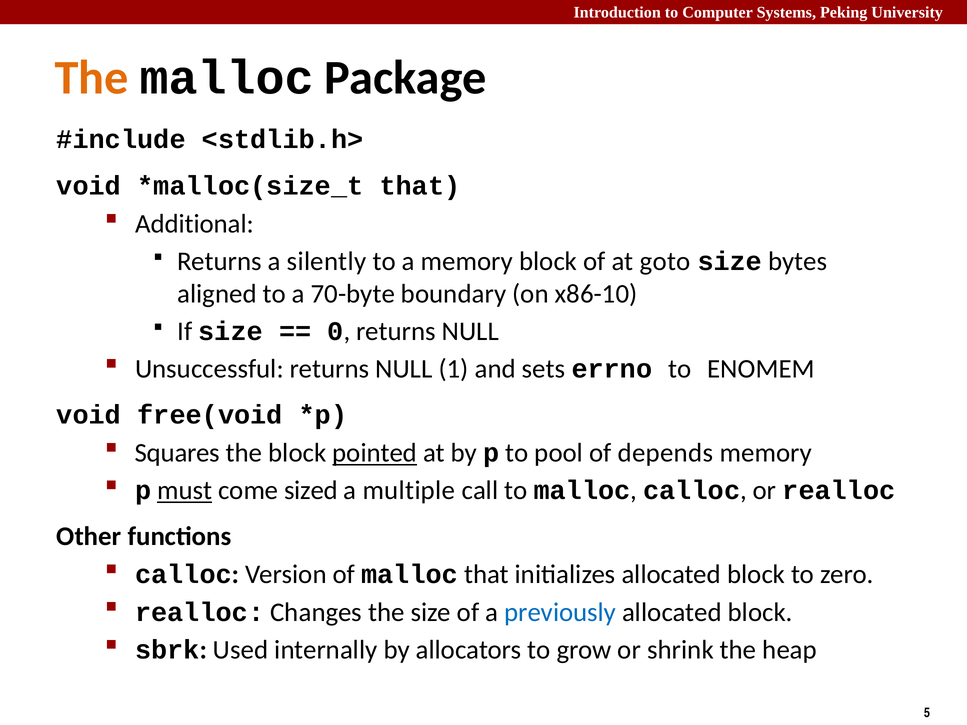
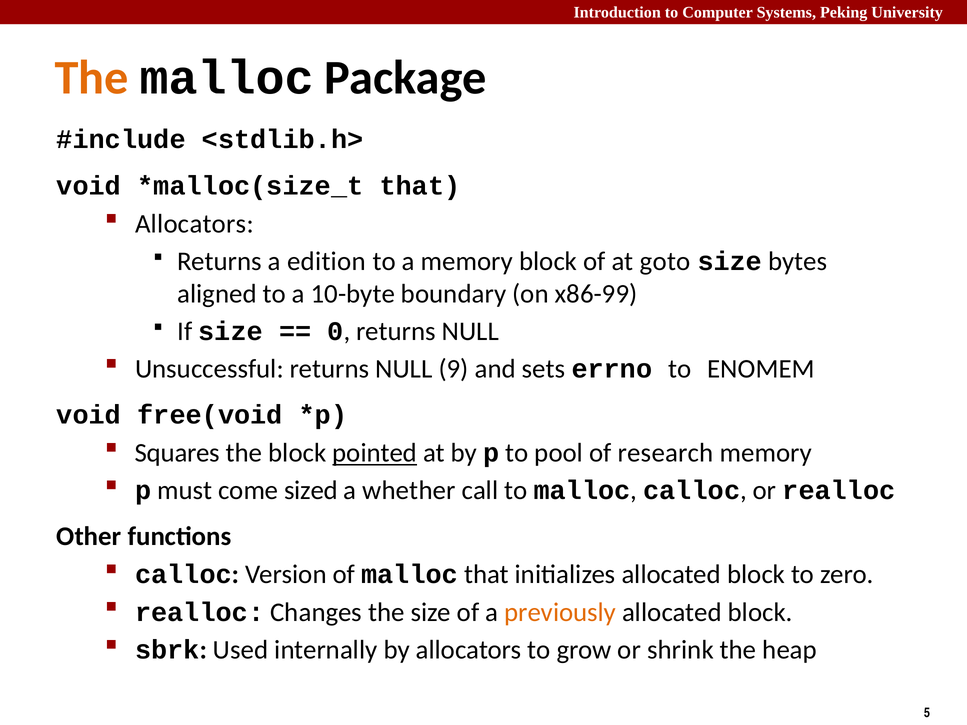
Additional: Additional -> Allocators (194, 224)
silently: silently -> edition (327, 262)
70-byte: 70-byte -> 10-byte (353, 294)
x86-10: x86-10 -> x86-99 (596, 294)
1: 1 -> 9 (454, 369)
depends: depends -> research (666, 453)
must underline: present -> none (185, 491)
multiple: multiple -> whether (409, 491)
previously colour: blue -> orange (560, 612)
